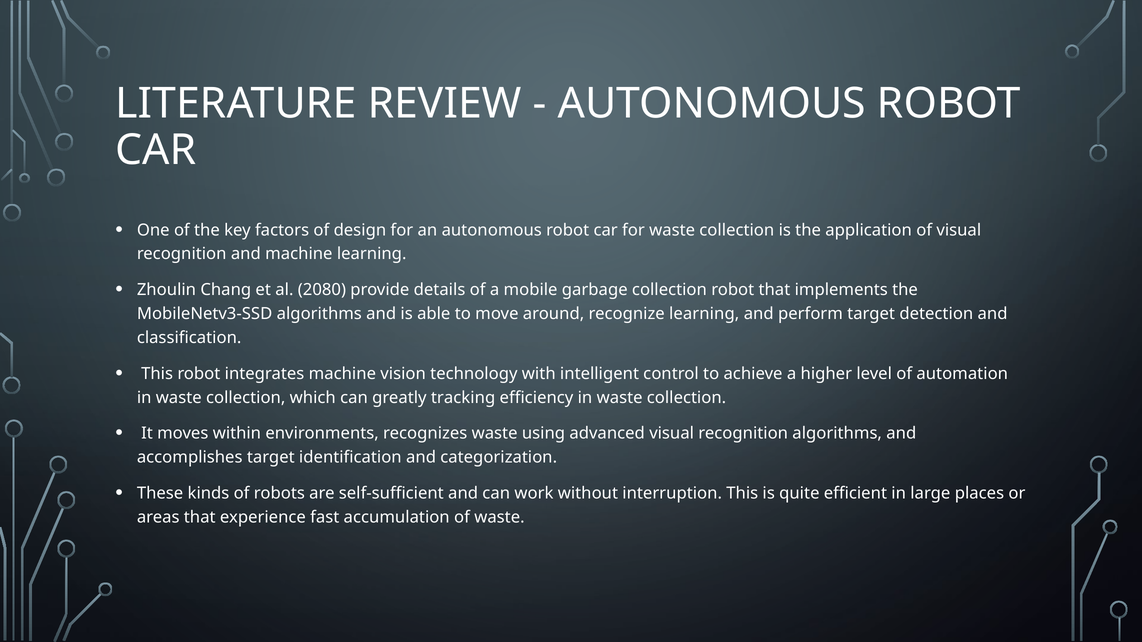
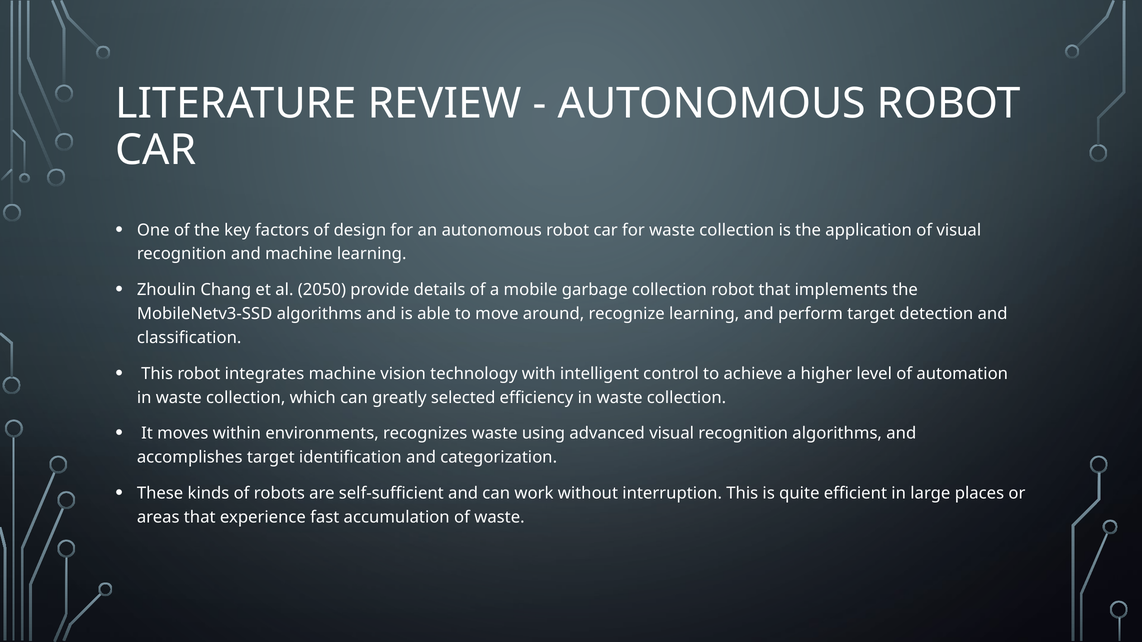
2080: 2080 -> 2050 (322, 290)
tracking: tracking -> selected (463, 398)
